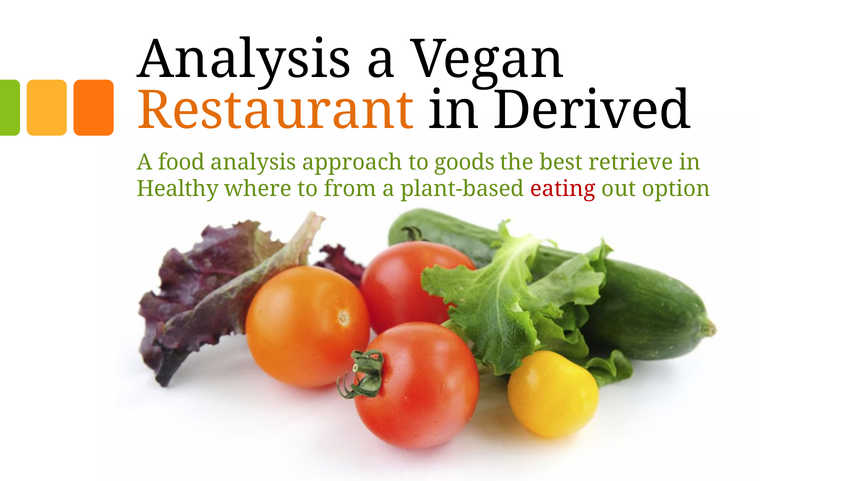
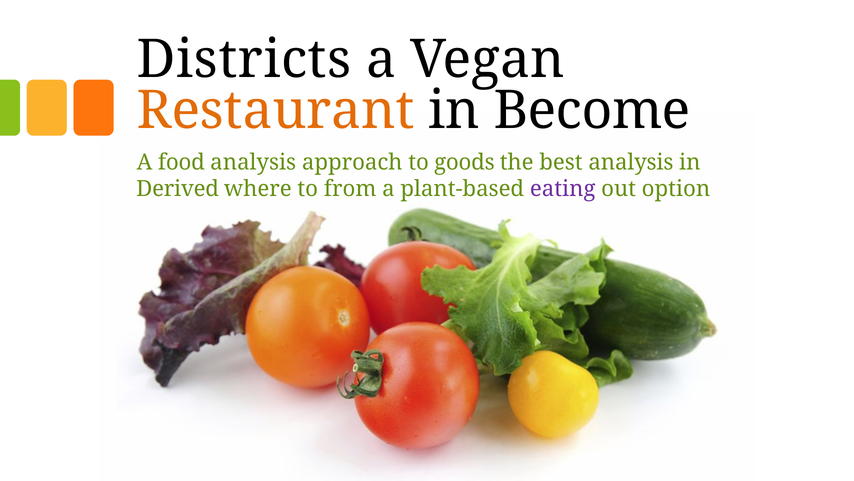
Analysis: Analysis -> Districts (244, 59)
Derived: Derived -> Become (592, 111)
best retrieve: retrieve -> analysis (631, 162)
Healthy: Healthy -> Derived (178, 189)
eating colour: red -> purple (563, 189)
